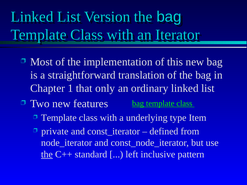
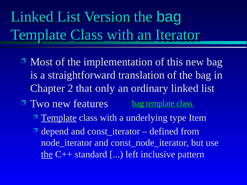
1: 1 -> 2 (70, 88)
Template underline: none -> present (59, 118)
private: private -> depend (55, 131)
